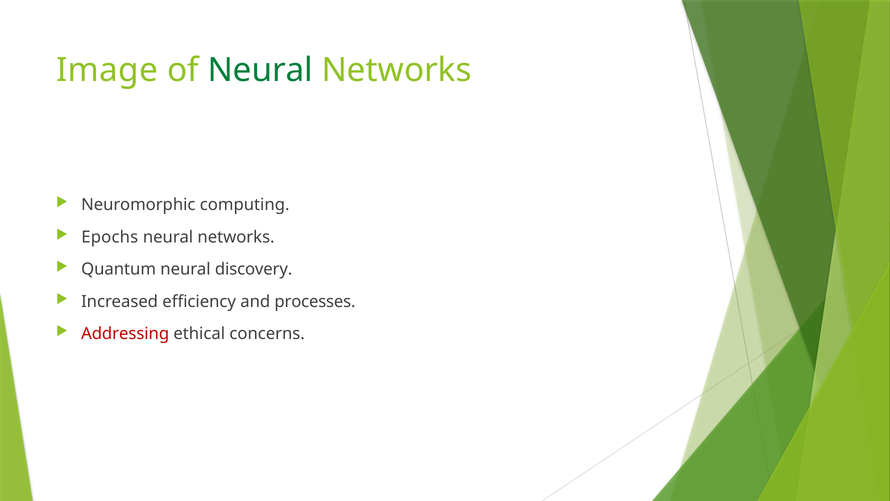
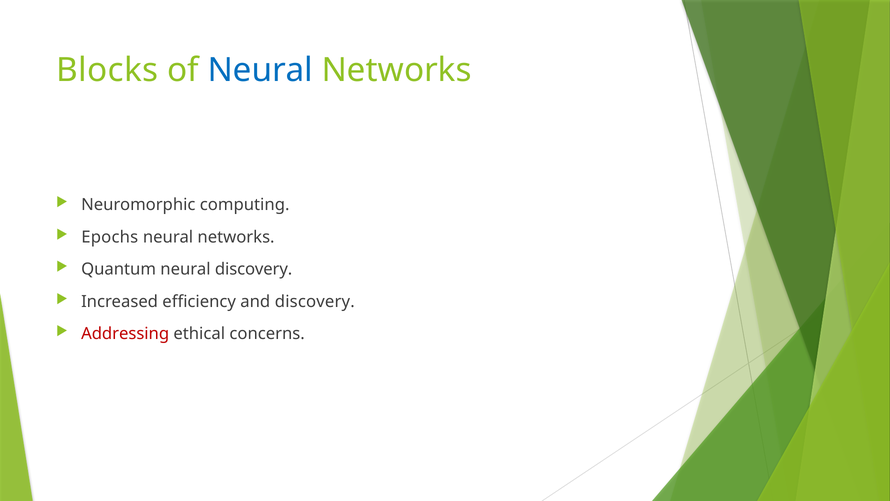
Image: Image -> Blocks (107, 70)
Neural colour: green -> blue (260, 70)
and processes: processes -> discovery (315, 301)
